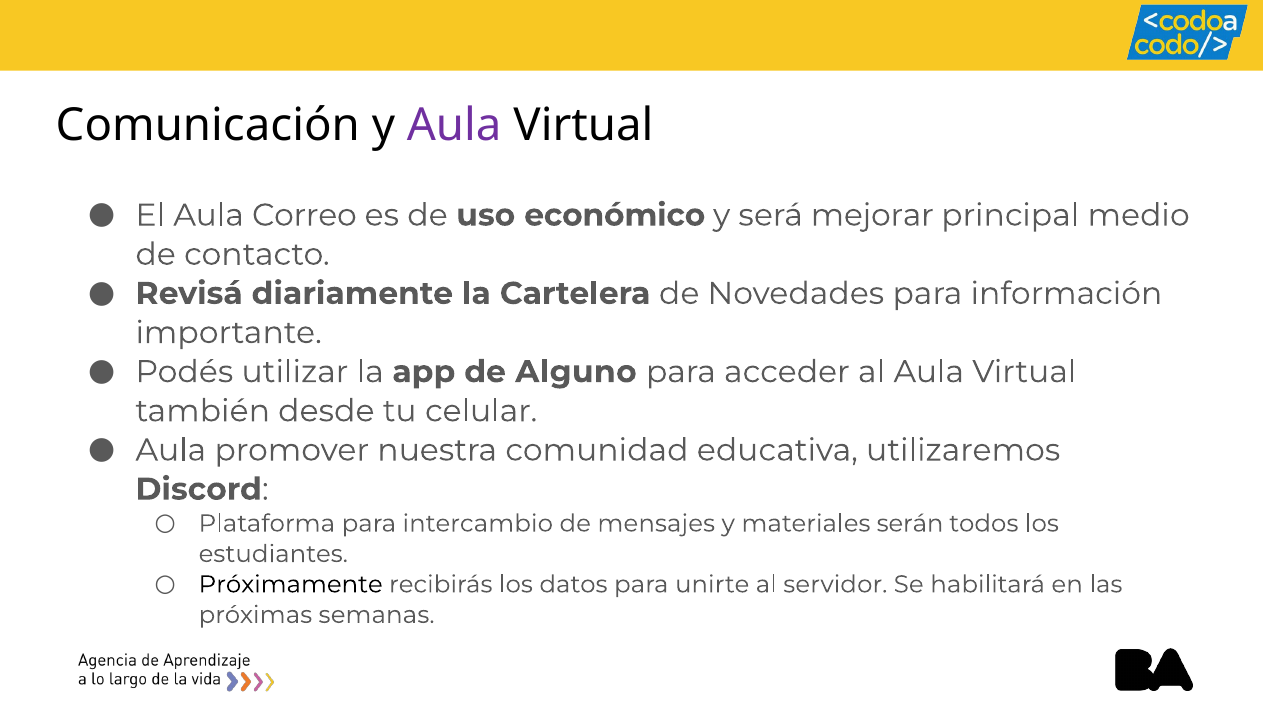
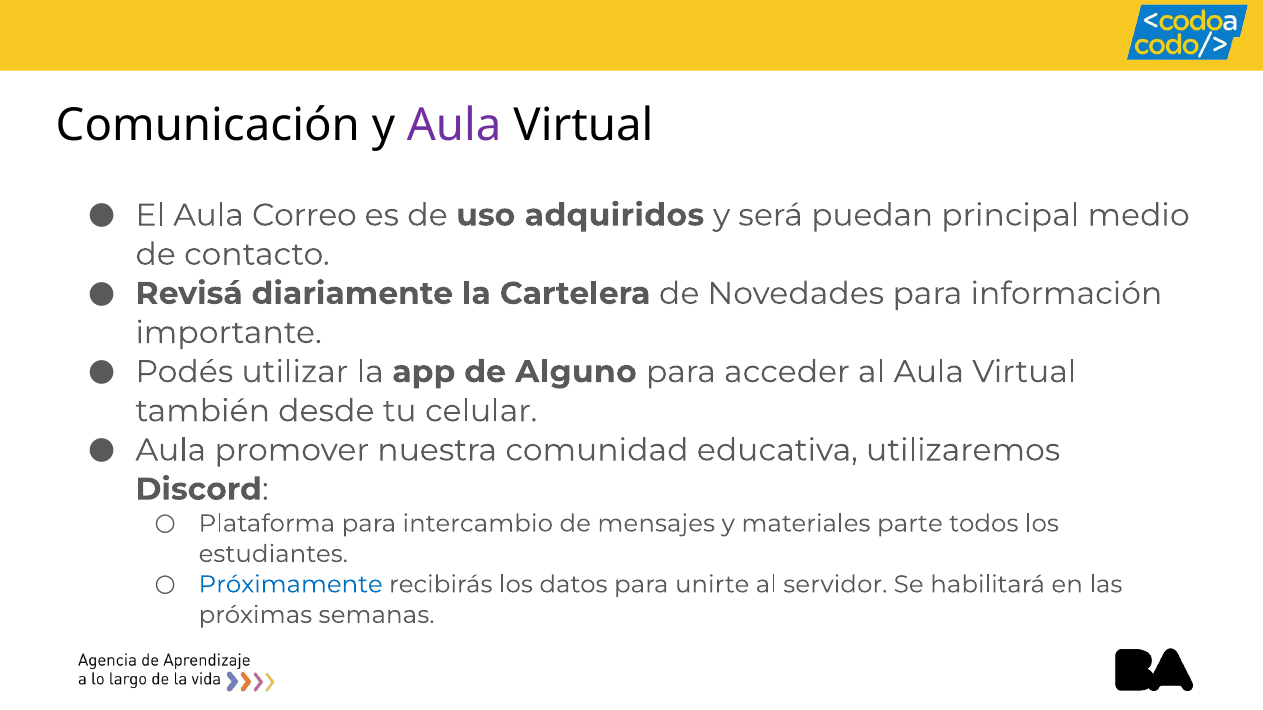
económico: económico -> adquiridos (614, 215)
mejorar: mejorar -> puedan (872, 215)
serán: serán -> parte (910, 524)
Próximamente colour: black -> blue (291, 585)
